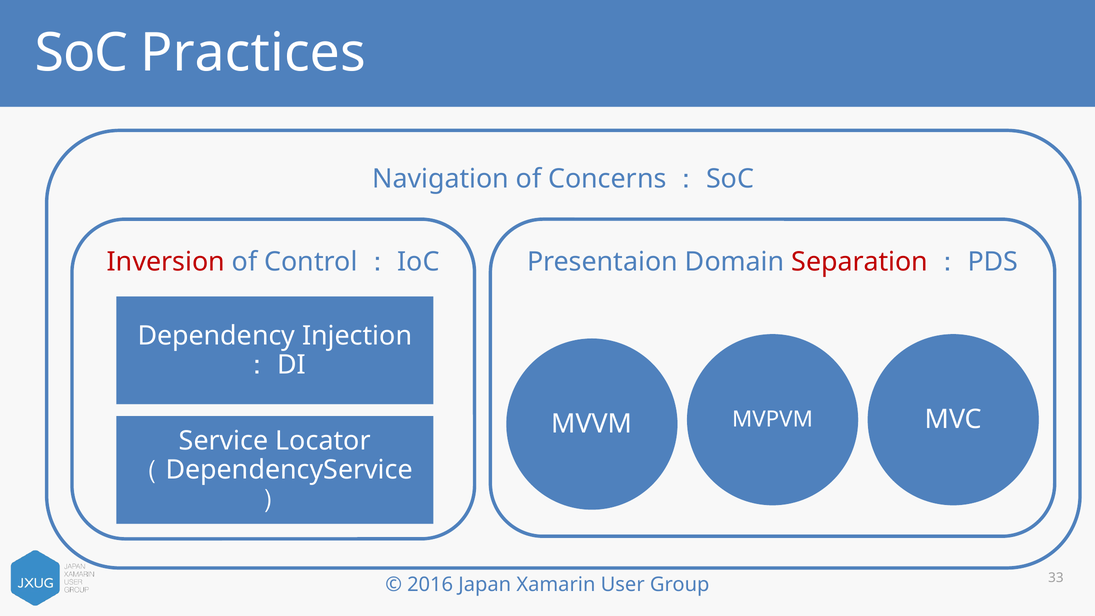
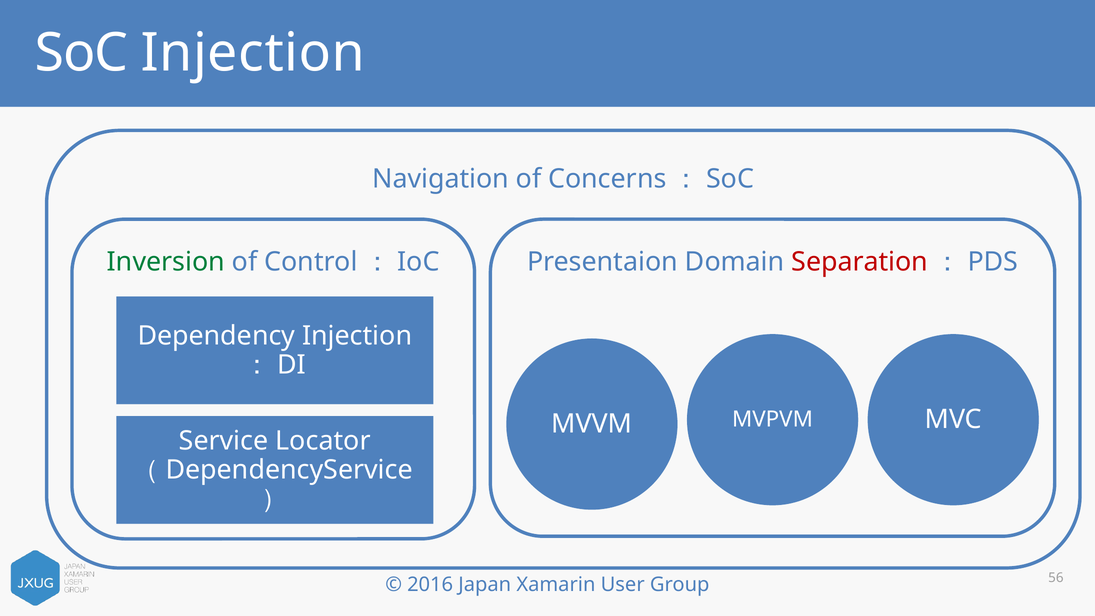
SoC Practices: Practices -> Injection (253, 53)
Inversion colour: red -> green (166, 262)
33: 33 -> 56 (1056, 578)
